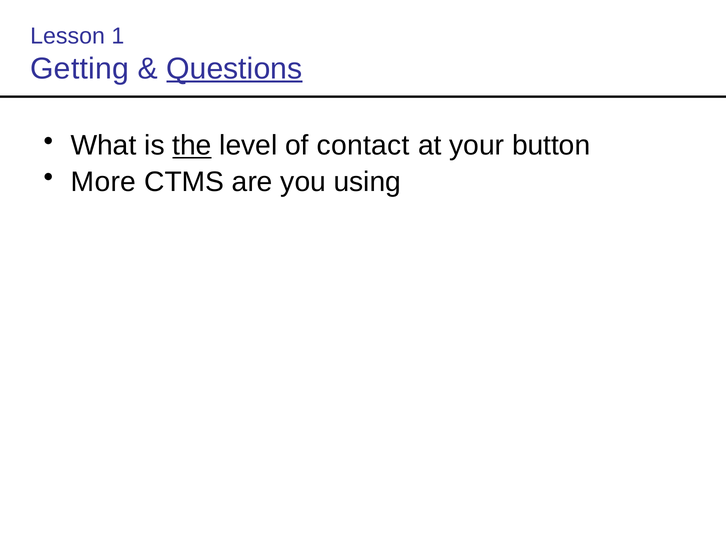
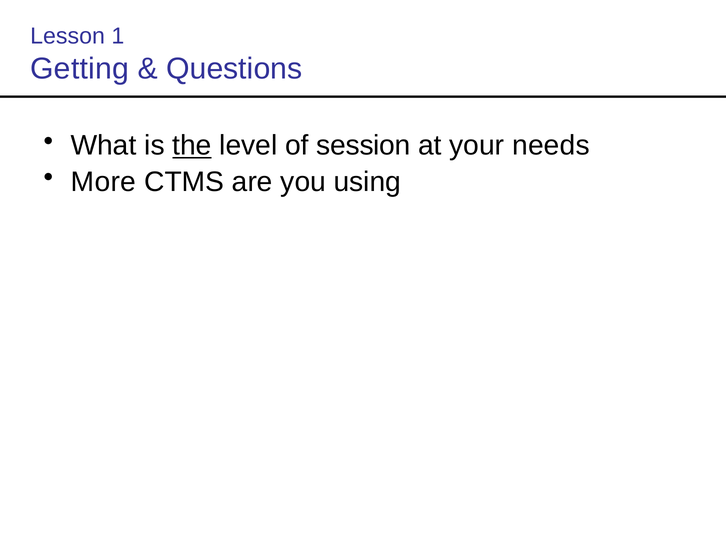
Questions underline: present -> none (234, 69)
contact: contact -> session (364, 146)
button: button -> needs (551, 146)
